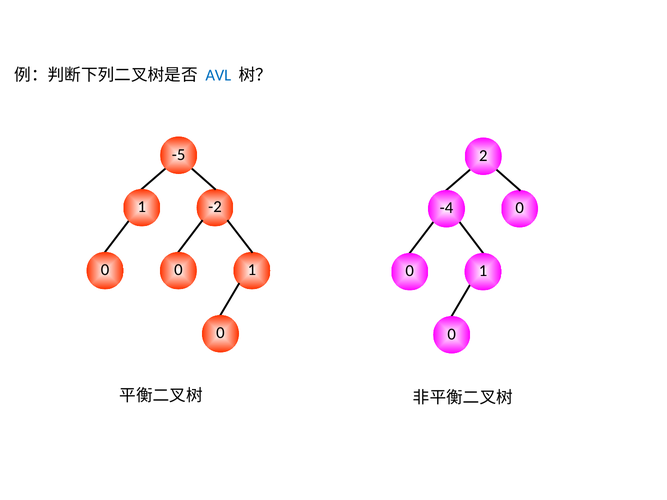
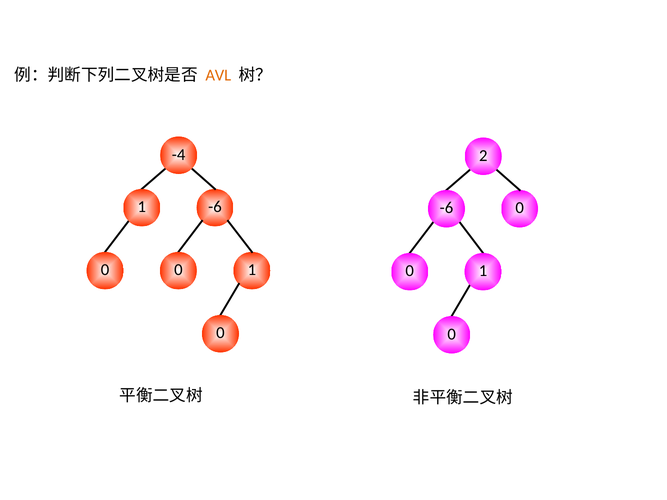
AVL colour: blue -> orange (218, 75)
-5: -5 -> -4 (179, 155)
-2: -2 -> -6 (215, 207)
-4: -4 -> -6 (446, 208)
